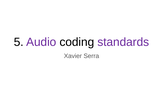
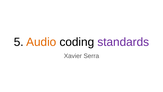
Audio colour: purple -> orange (41, 42)
